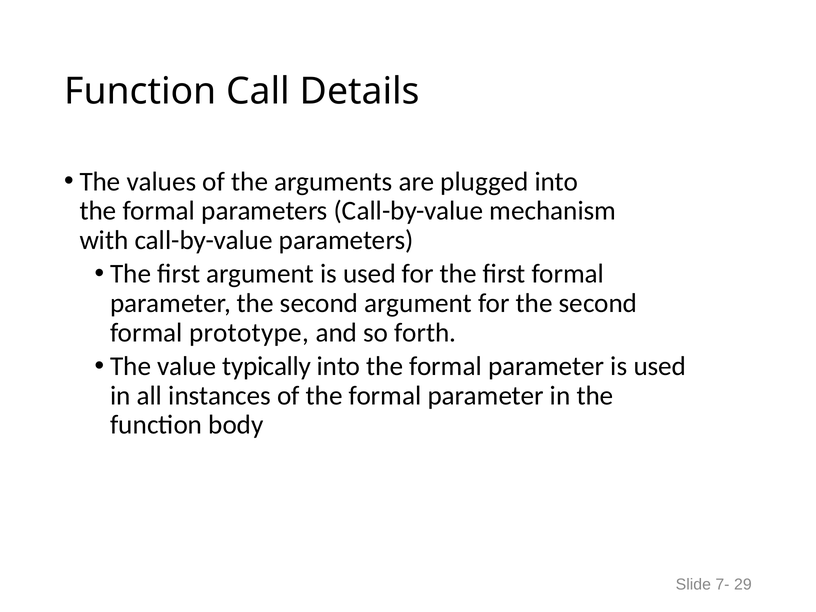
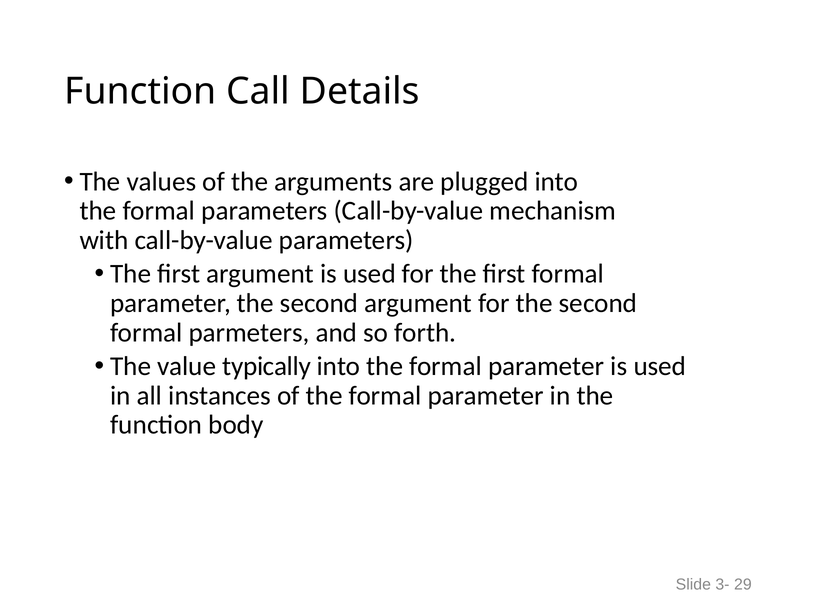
prototype: prototype -> parmeters (249, 333)
7-: 7- -> 3- (722, 585)
